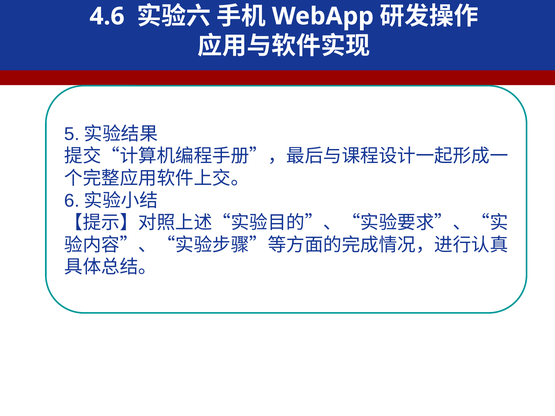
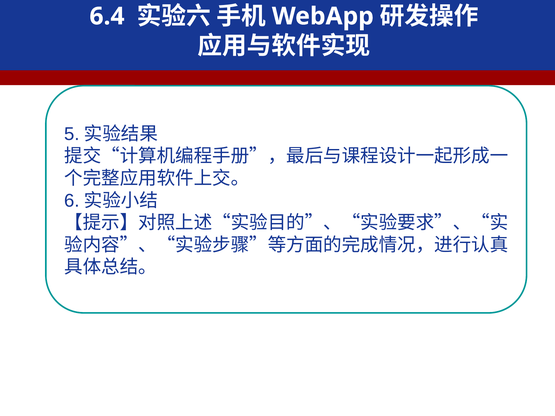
4.6: 4.6 -> 6.4 (107, 16)
